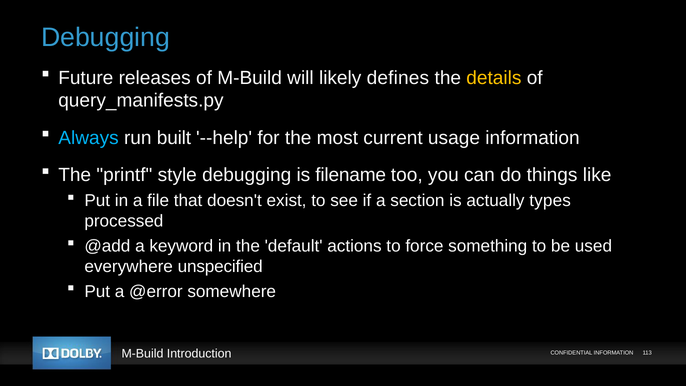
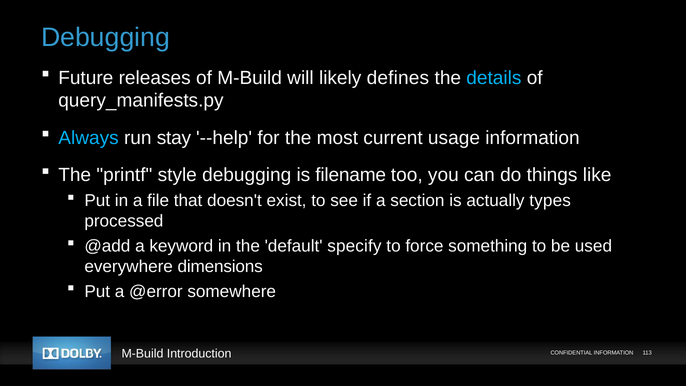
details colour: yellow -> light blue (494, 78)
built: built -> stay (174, 138)
actions: actions -> specify (354, 246)
unspecified: unspecified -> dimensions (220, 267)
